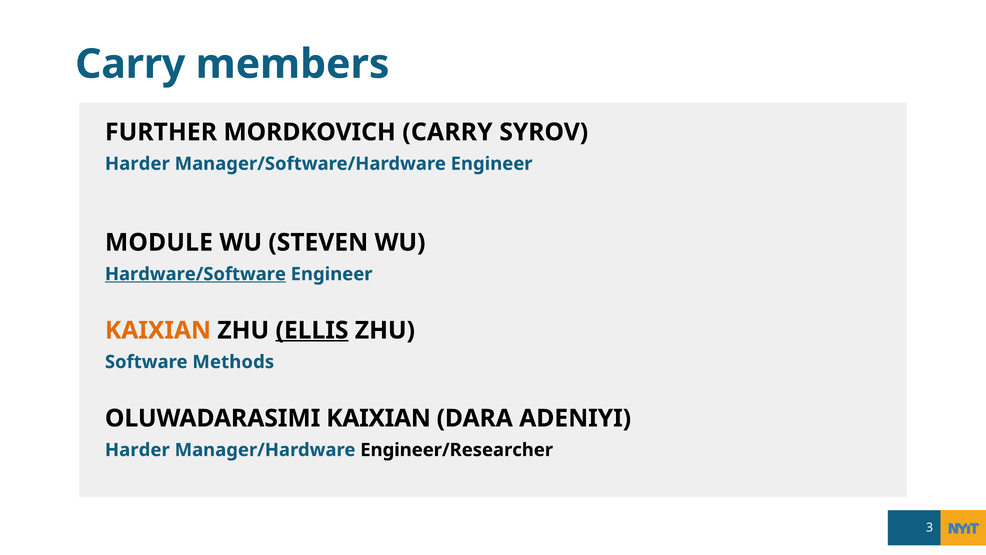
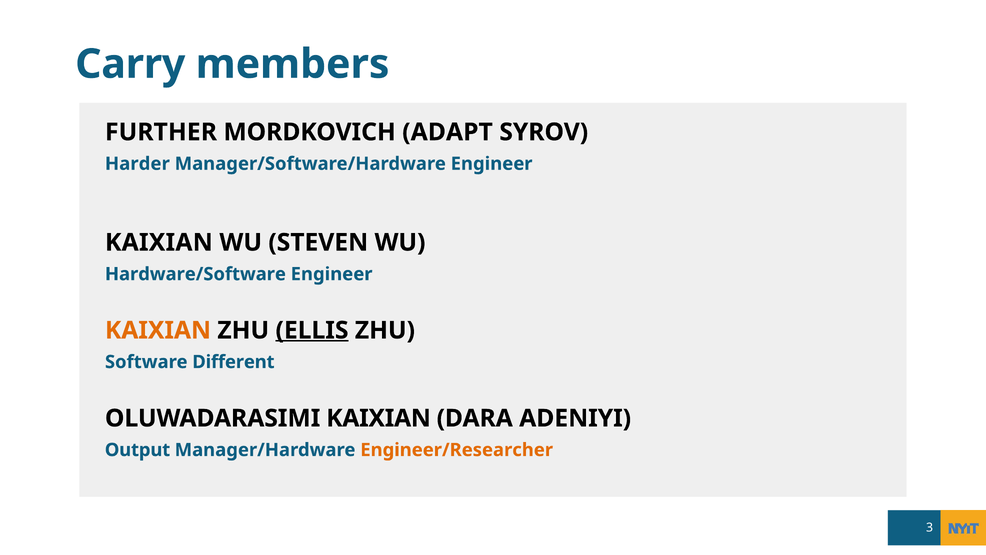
MORDKOVICH CARRY: CARRY -> ADAPT (448, 132)
MODULE: MODULE -> KAIXIAN (159, 242)
Hardware/Software underline: present -> none (195, 274)
Methods: Methods -> Different (233, 362)
Harder: Harder -> Output (137, 450)
Engineer/Researcher colour: black -> orange (457, 450)
